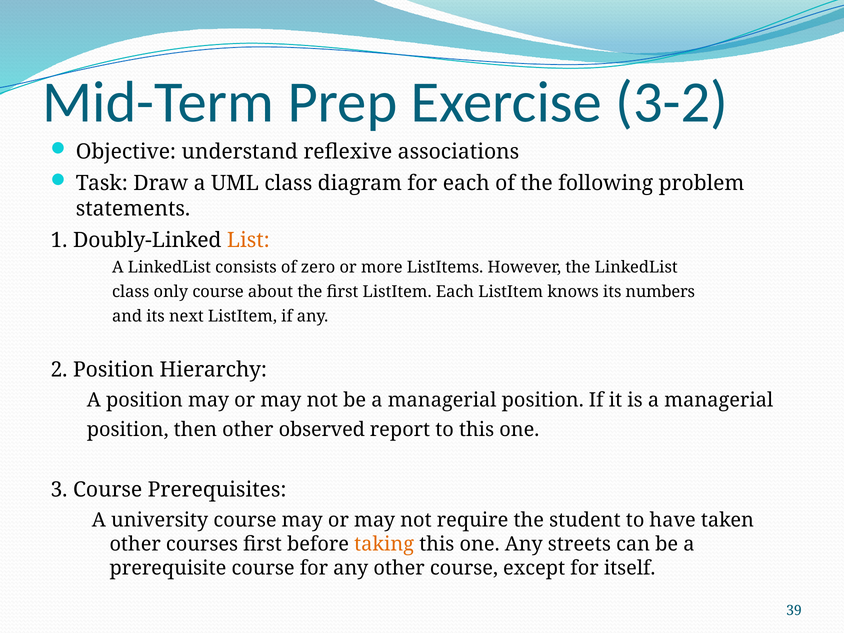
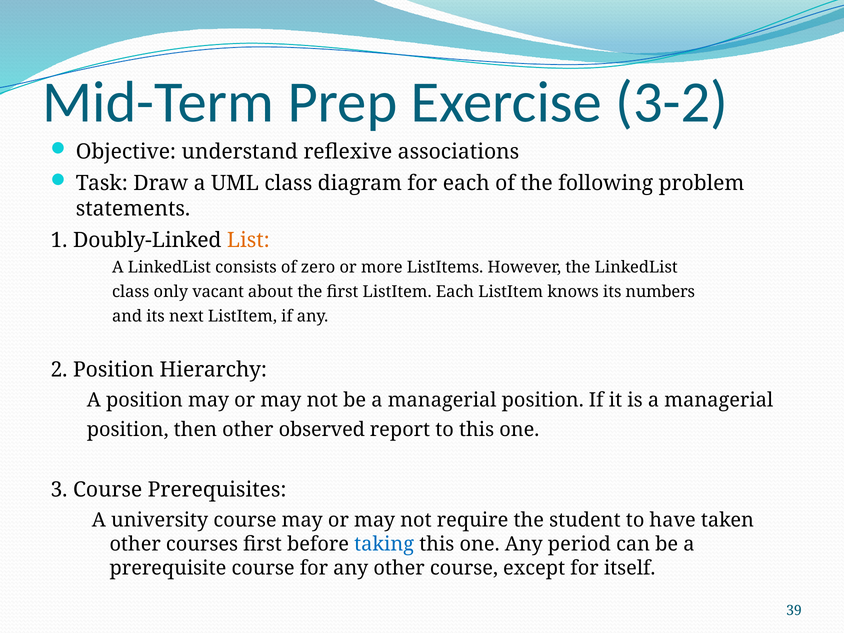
only course: course -> vacant (218, 292)
taking colour: orange -> blue (384, 544)
streets: streets -> period (579, 544)
